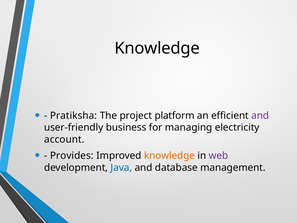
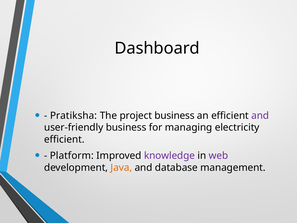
Knowledge: Knowledge -> Dashboard (157, 48)
project platform: platform -> business (175, 115)
account: account -> efficient (64, 139)
Provides: Provides -> Platform (72, 156)
knowledge colour: orange -> purple (169, 156)
Java colour: blue -> orange (121, 167)
